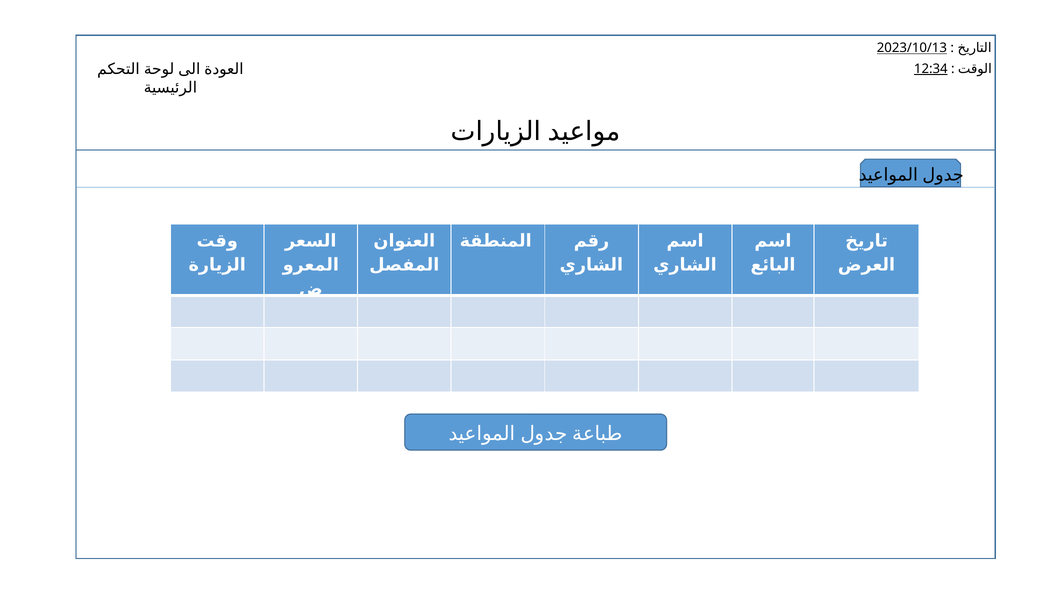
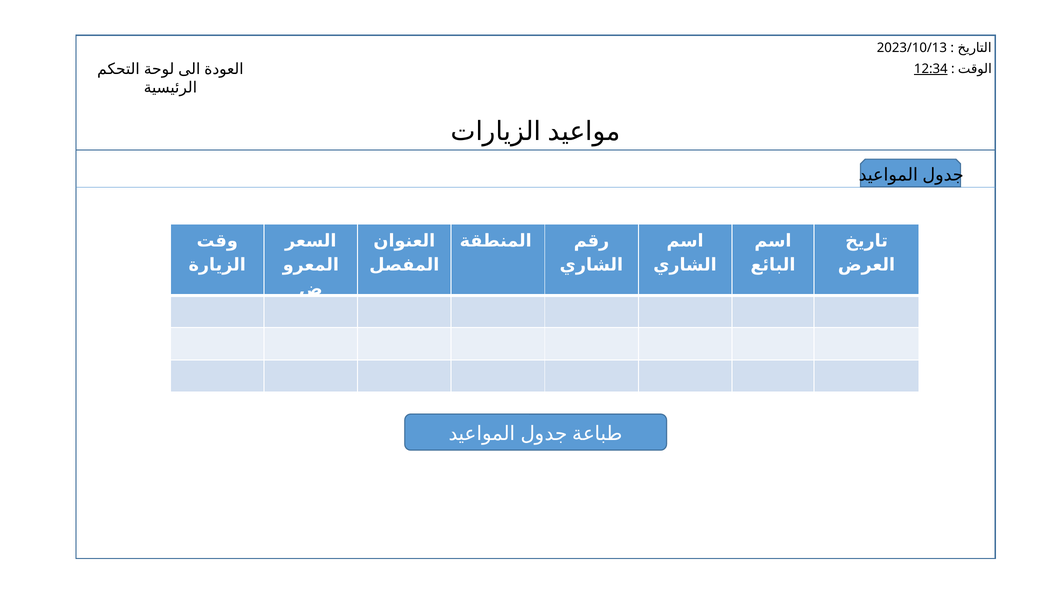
2023/10/13 underline: present -> none (912, 48)
